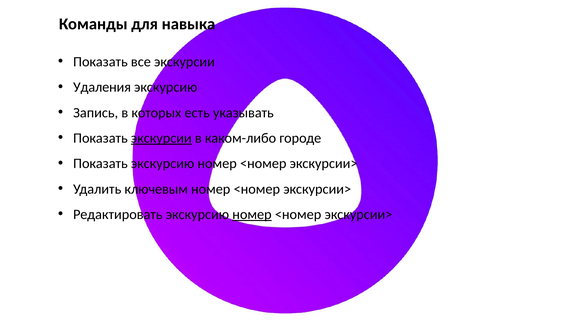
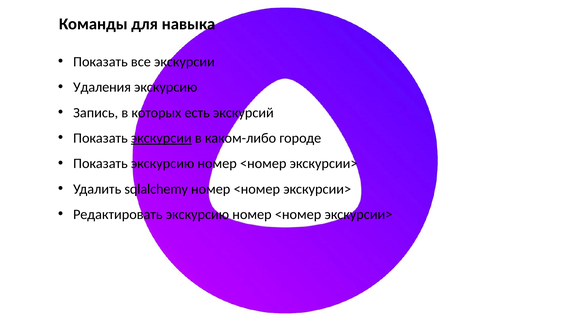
указывать: указывать -> экскурсий (243, 113)
ключевым: ключевым -> sqlalchemy (156, 189)
номер underline: present -> none (252, 214)
